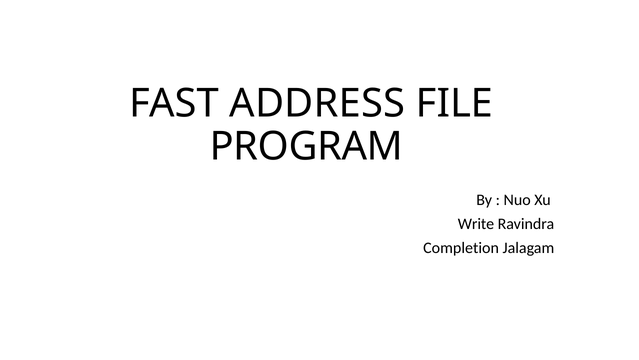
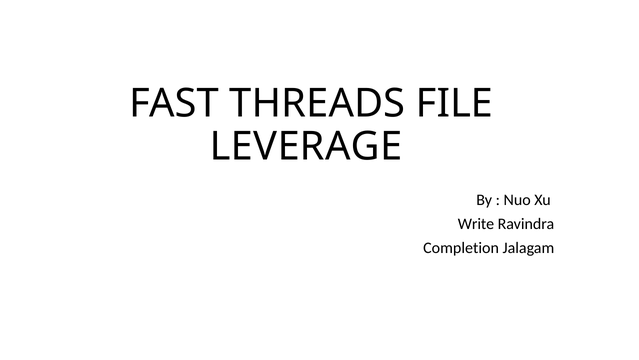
ADDRESS: ADDRESS -> THREADS (317, 103)
PROGRAM: PROGRAM -> LEVERAGE (306, 146)
